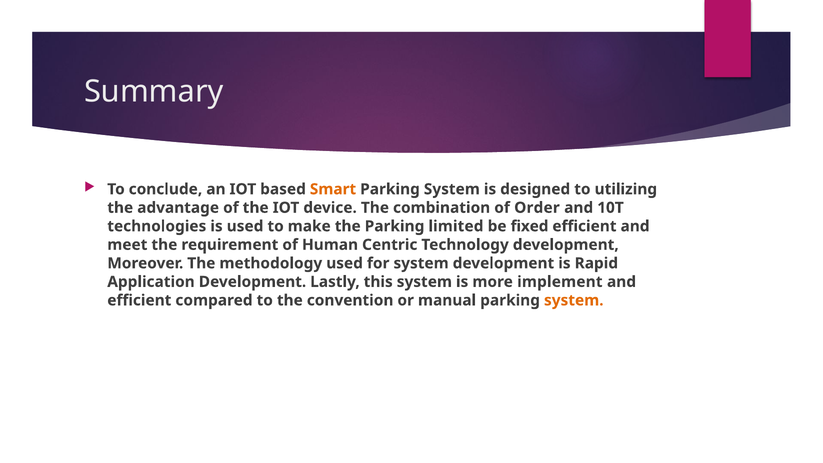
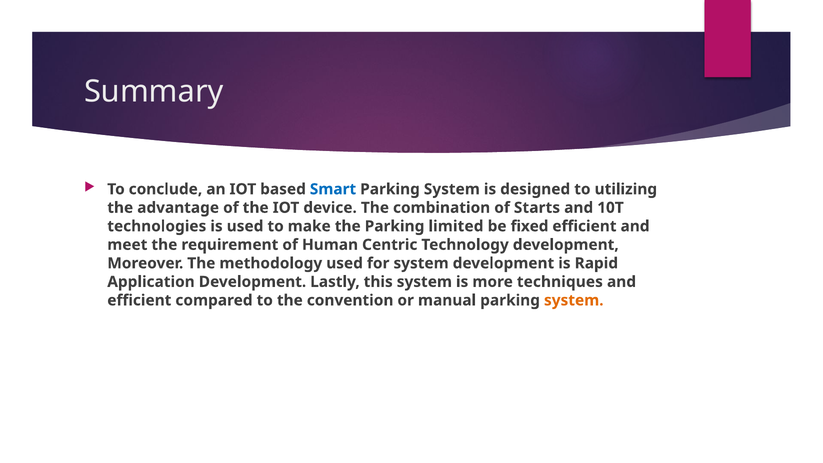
Smart colour: orange -> blue (333, 189)
Order: Order -> Starts (537, 208)
implement: implement -> techniques (560, 282)
